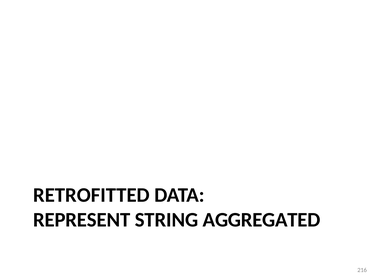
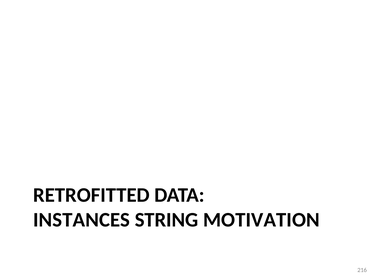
REPRESENT: REPRESENT -> INSTANCES (82, 220)
AGGREGATED: AGGREGATED -> MOTIVATION (261, 220)
